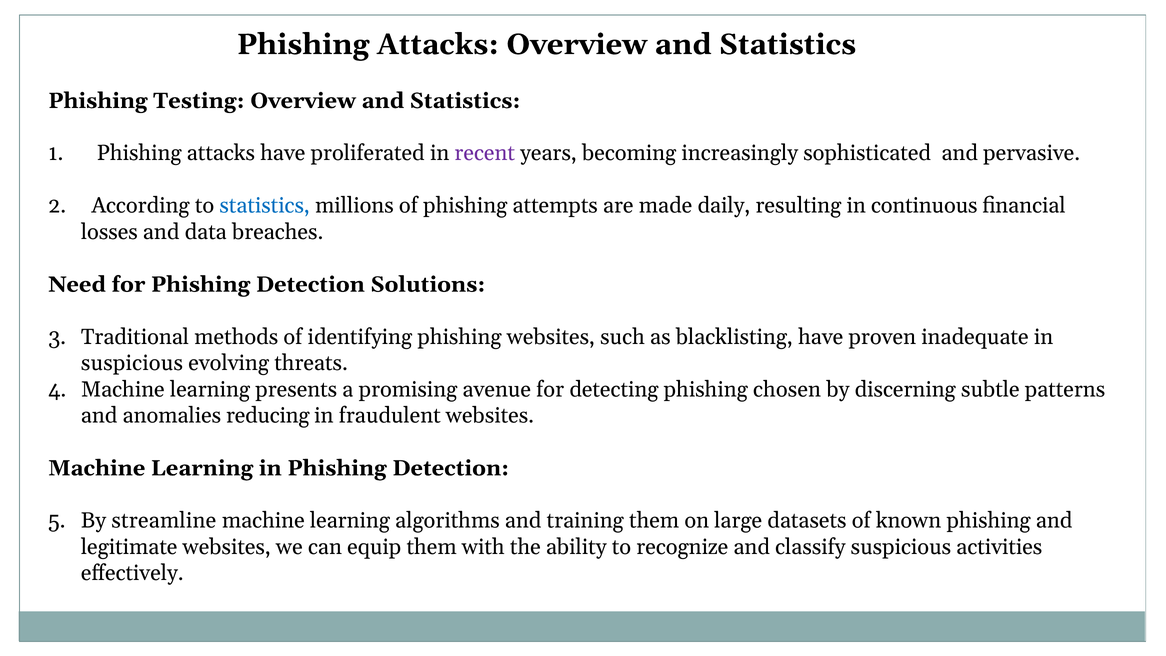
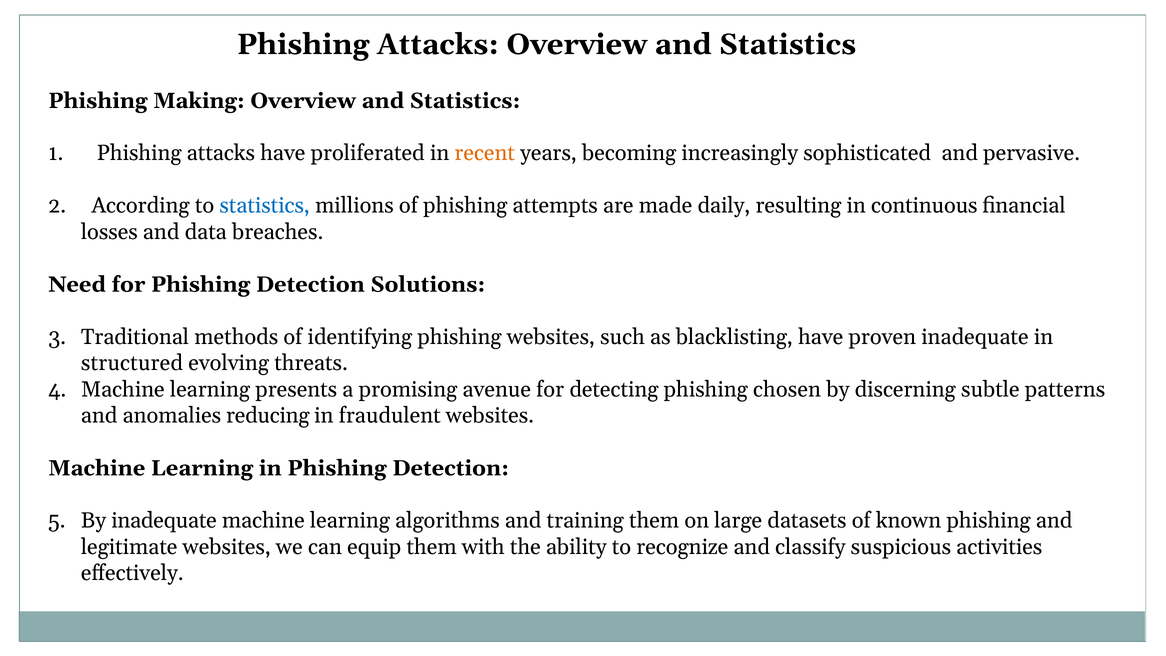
Testing: Testing -> Making (199, 101)
recent colour: purple -> orange (485, 153)
suspicious: suspicious -> structured (132, 363)
By streamline: streamline -> inadequate (164, 521)
